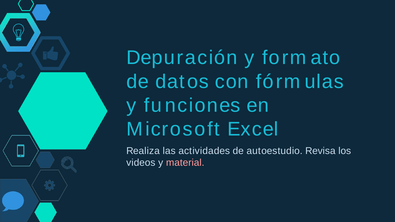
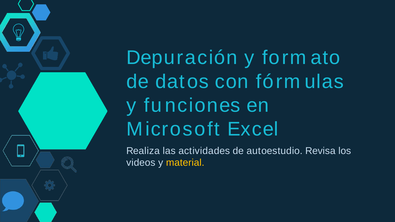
material colour: pink -> yellow (185, 163)
